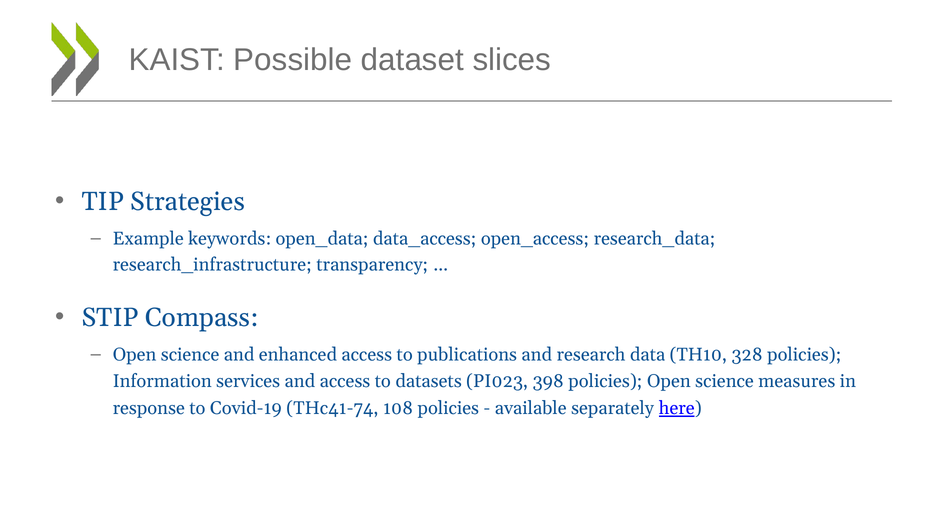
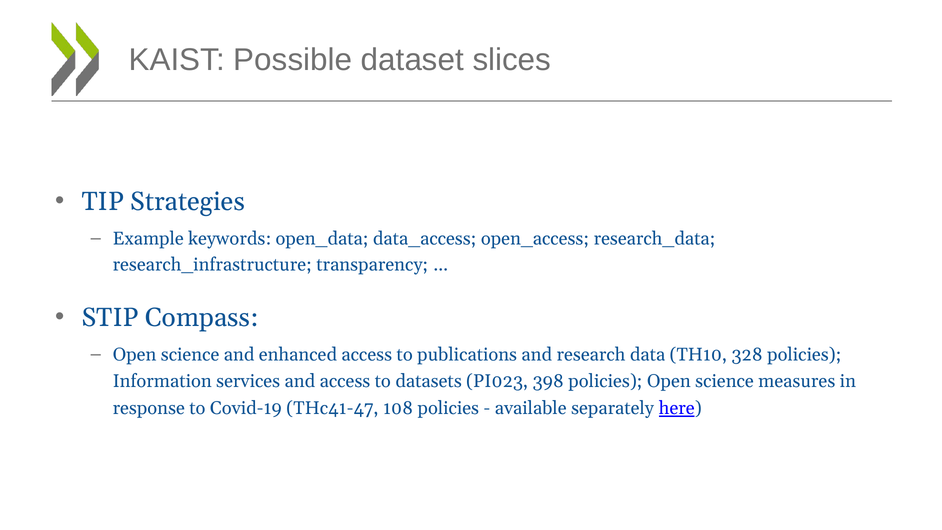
THc41-74: THc41-74 -> THc41-47 (332, 408)
